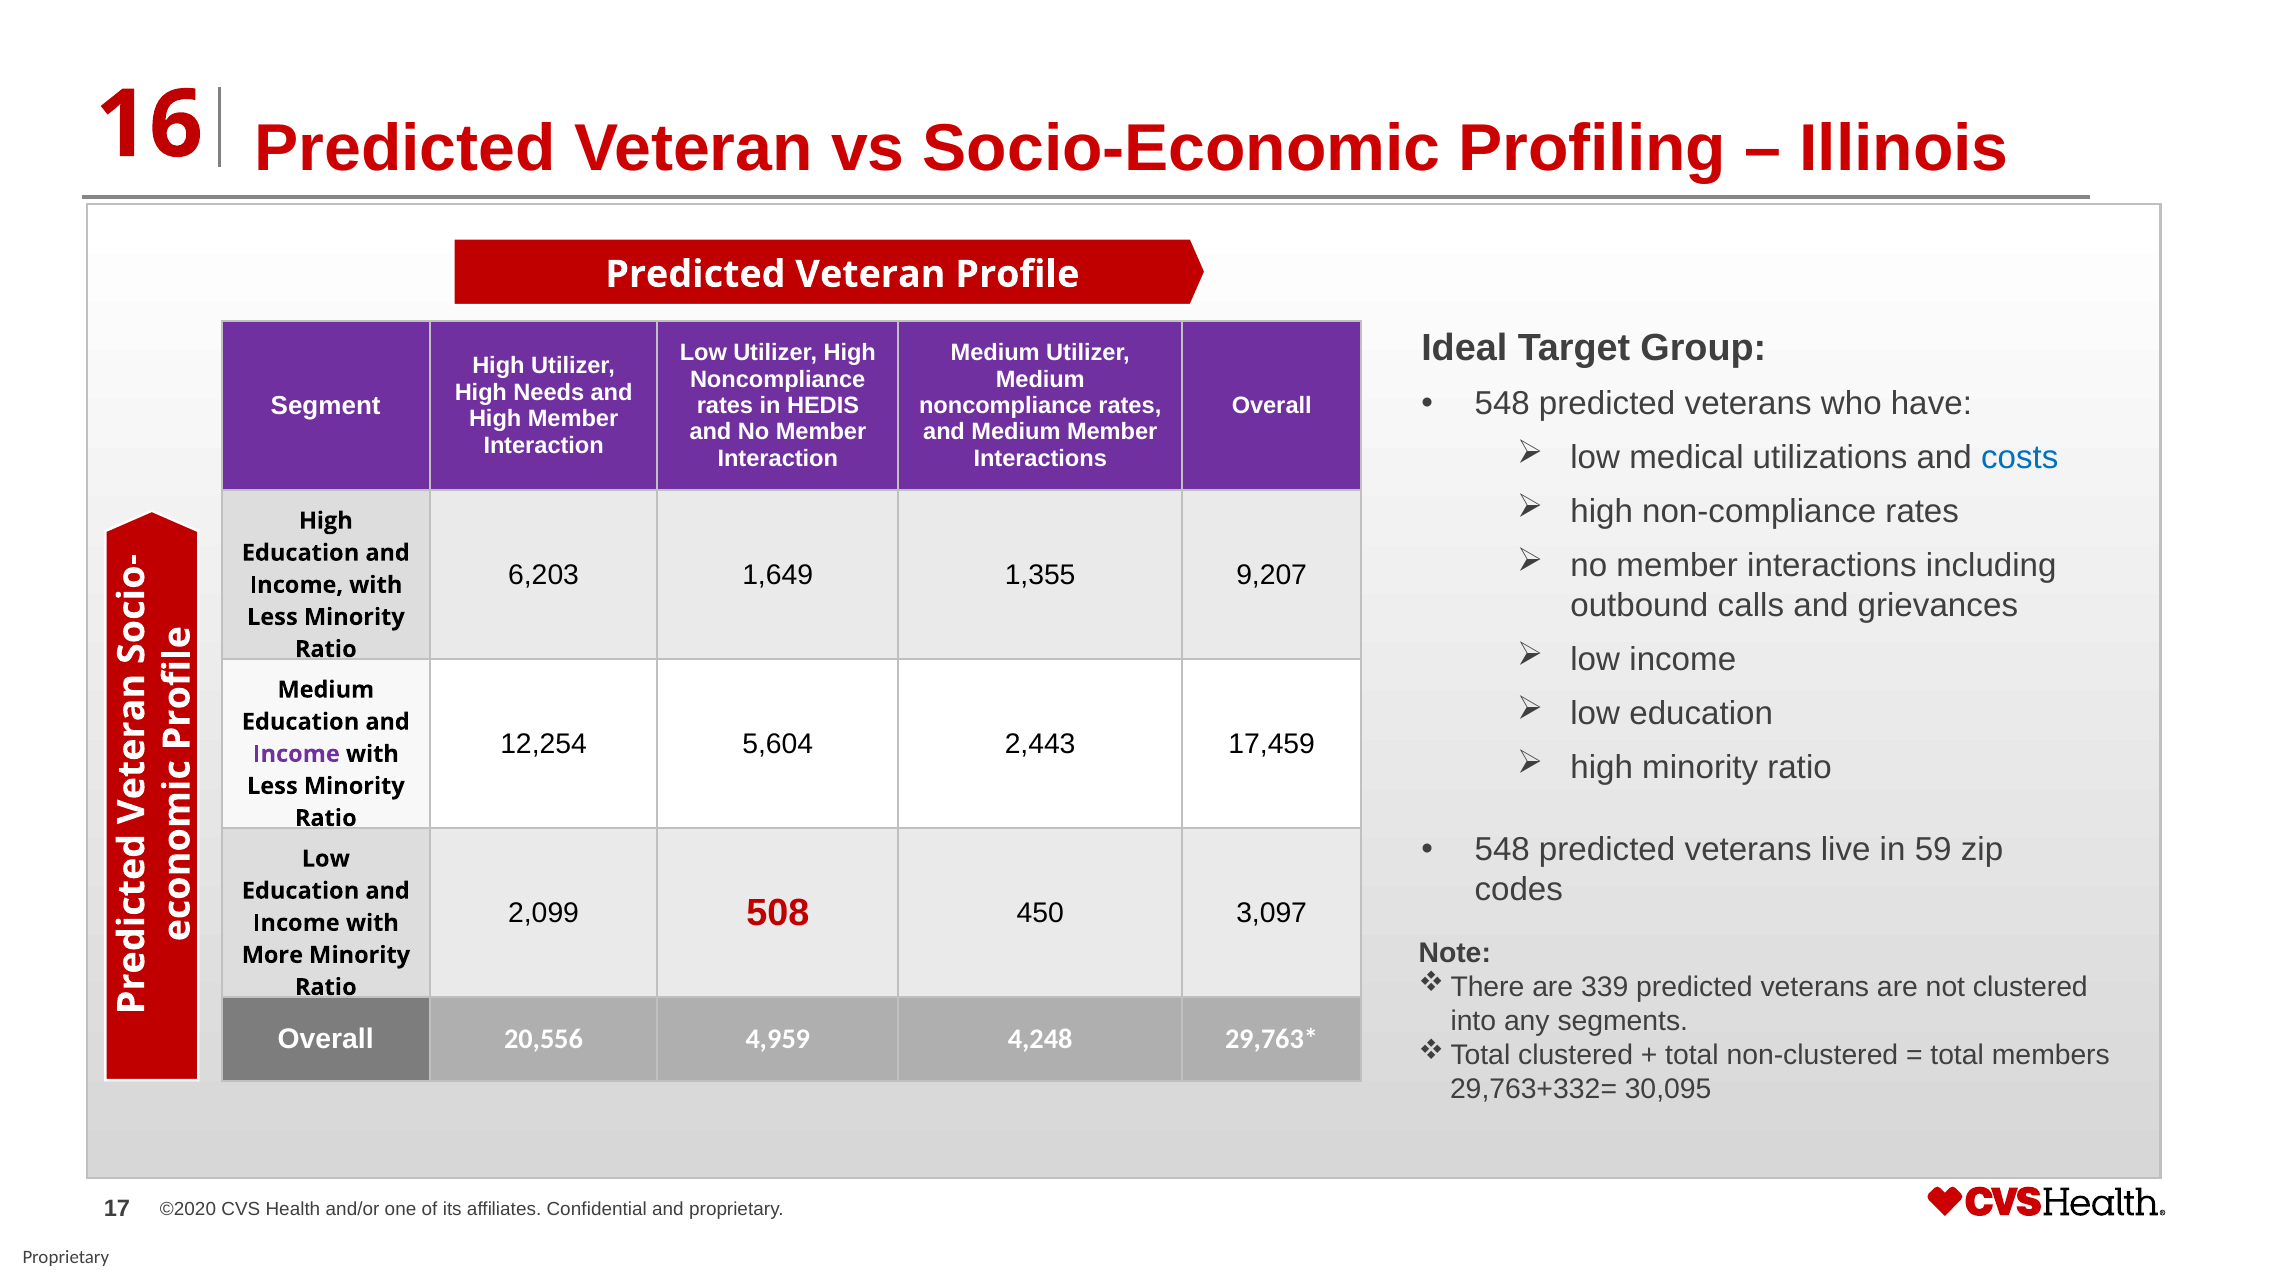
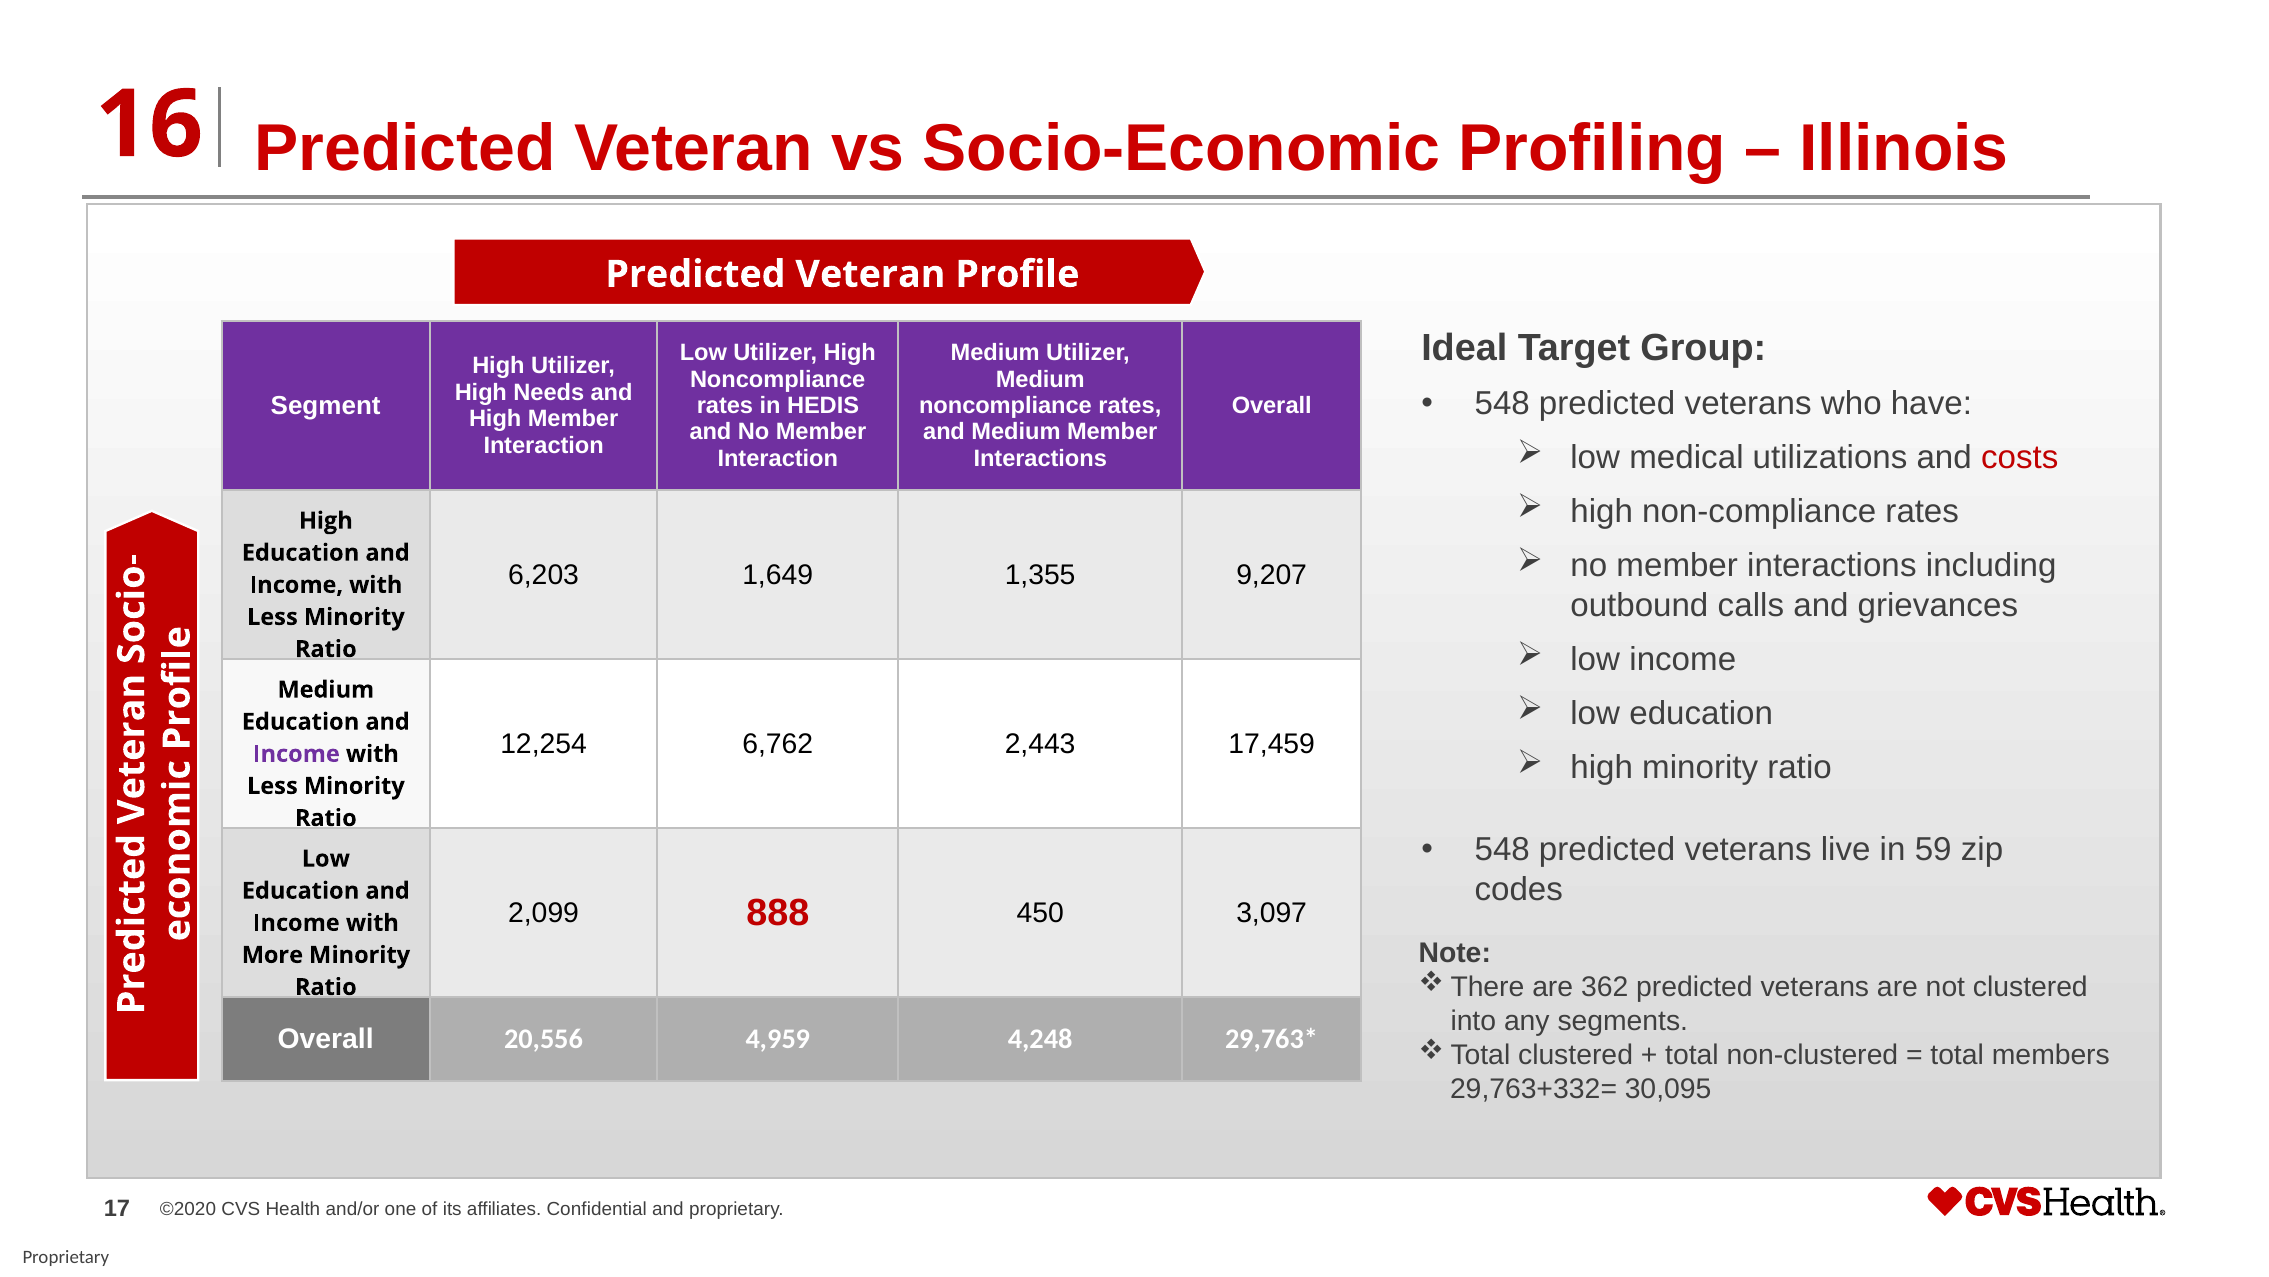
costs colour: blue -> red (2020, 458)
5,604: 5,604 -> 6,762 (778, 744)
508: 508 -> 888 (778, 913)
339: 339 -> 362 (1605, 987)
